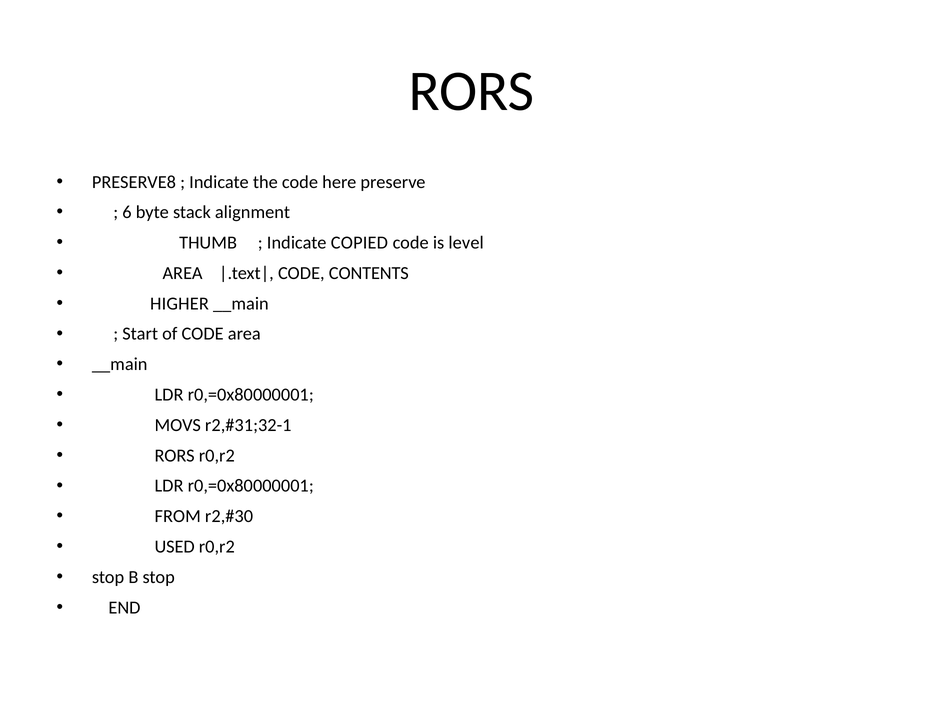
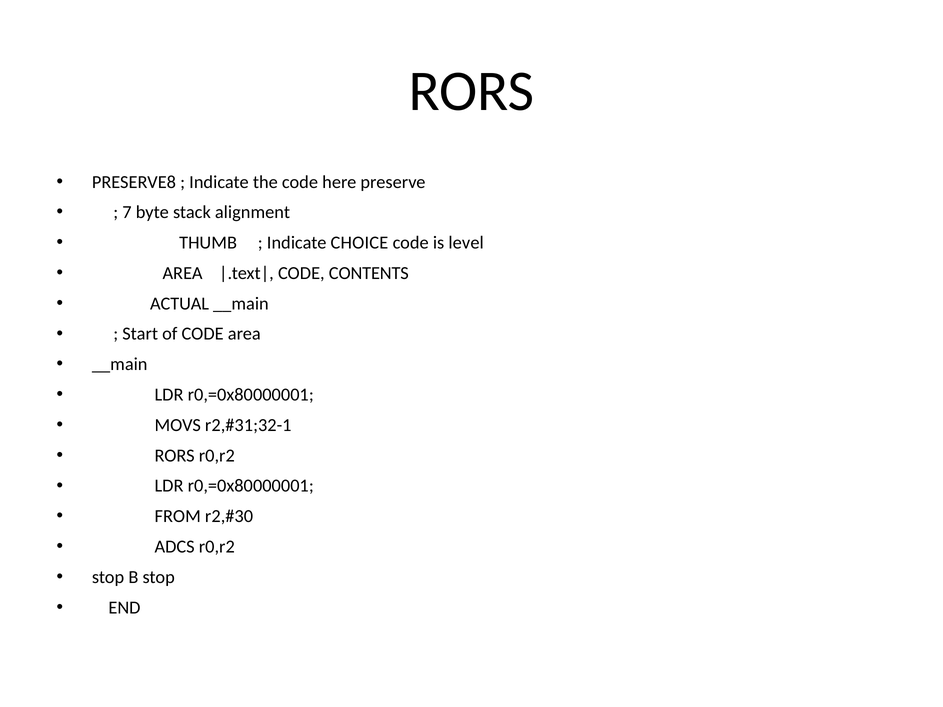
6: 6 -> 7 (127, 212)
COPIED: COPIED -> CHOICE (359, 243)
HIGHER: HIGHER -> ACTUAL (180, 304)
USED: USED -> ADCS (175, 547)
